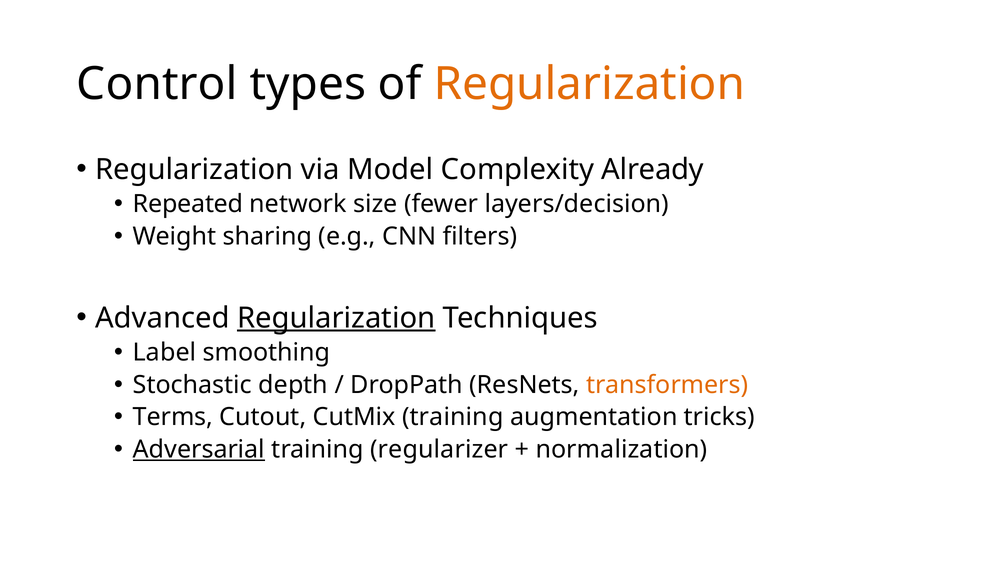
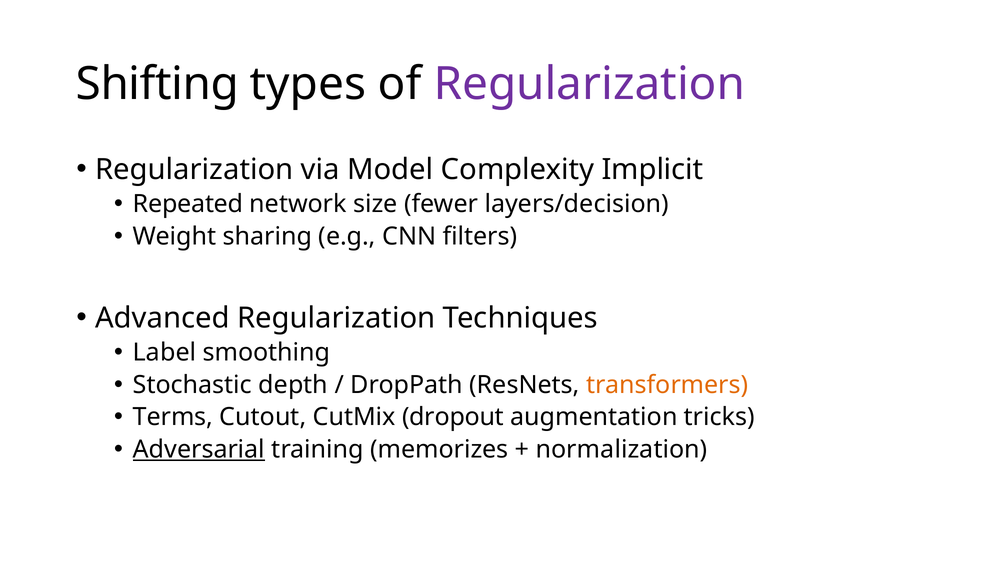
Control: Control -> Shifting (157, 84)
Regularization colour: orange -> purple (589, 84)
Already: Already -> Implicit (652, 170)
Regularization underline: present -> none (336, 318)
CutMix training: training -> dropout (453, 417)
regularizer: regularizer -> memorizes (439, 449)
